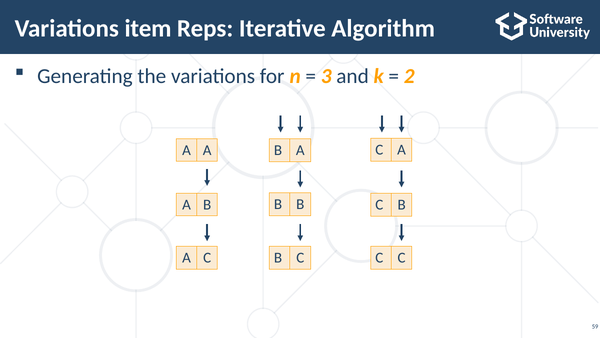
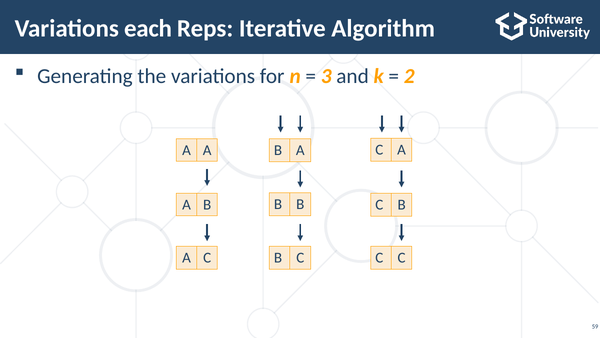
item: item -> each (148, 28)
